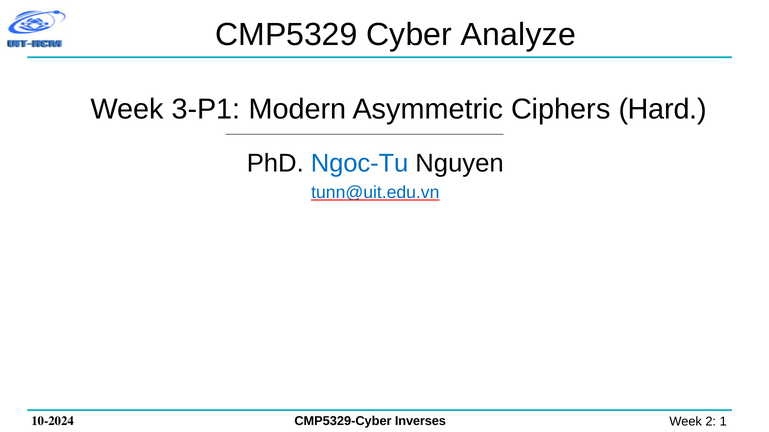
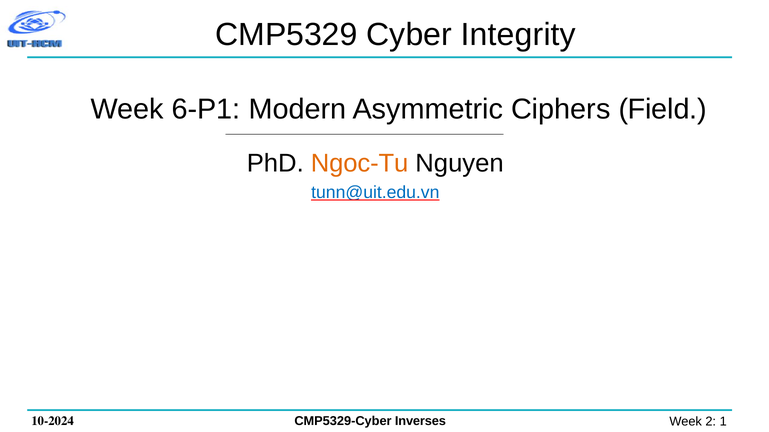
Analyze: Analyze -> Integrity (518, 35)
3-P1: 3-P1 -> 6-P1 (206, 109)
Hard: Hard -> Field (663, 109)
Ngoc-Tu colour: blue -> orange (360, 164)
